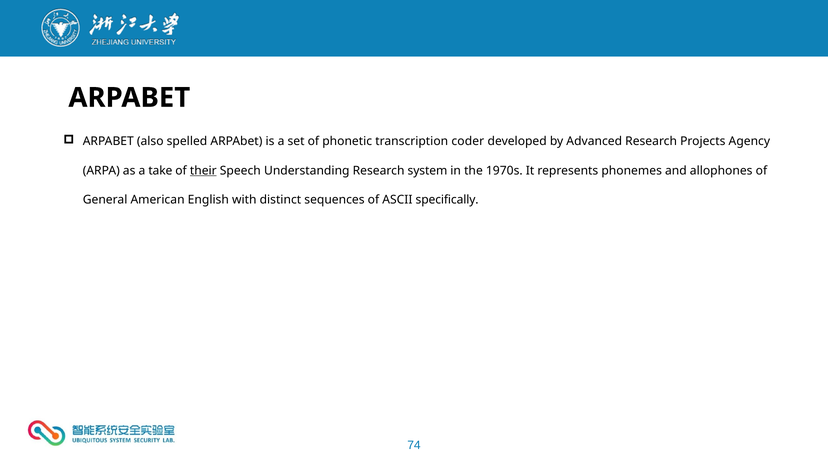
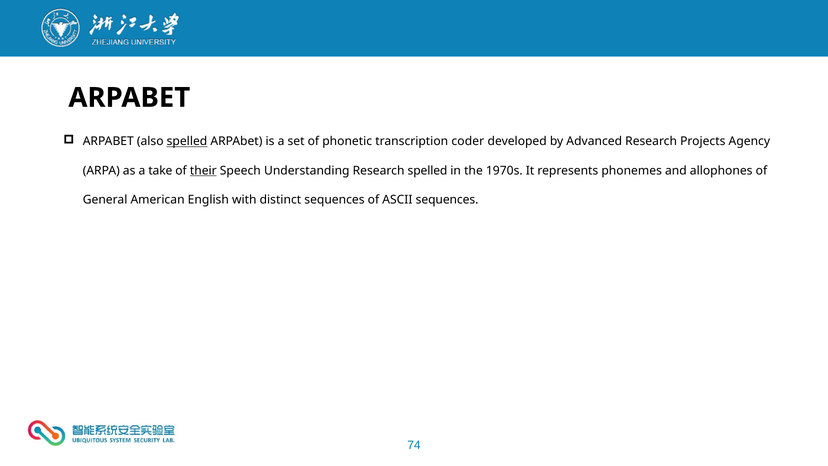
spelled underline: none -> present (187, 141)
Research system: system -> spelled (427, 170)
ASCII specifically: specifically -> sequences (447, 199)
